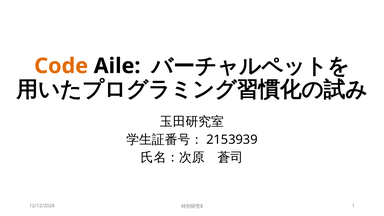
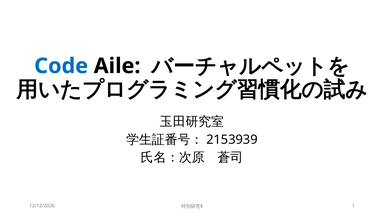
Code colour: orange -> blue (61, 66)
